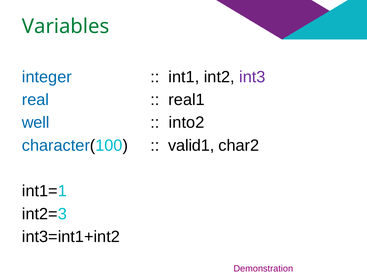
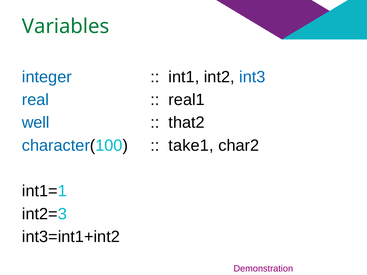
int3 colour: purple -> blue (252, 77)
into2: into2 -> that2 (187, 123)
valid1: valid1 -> take1 (191, 146)
